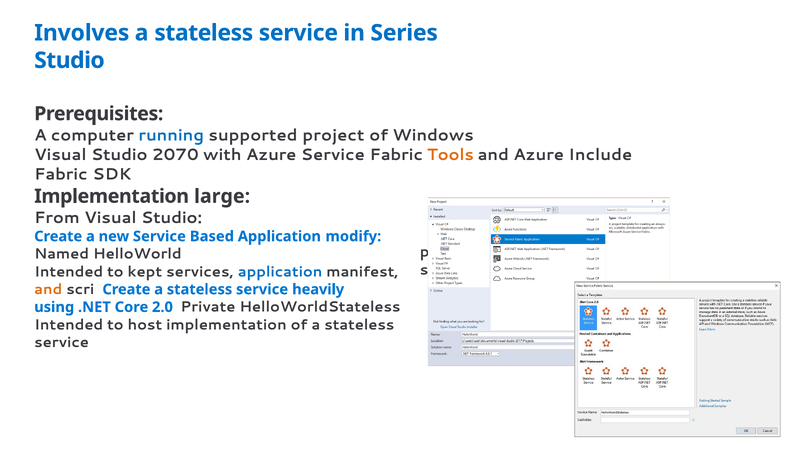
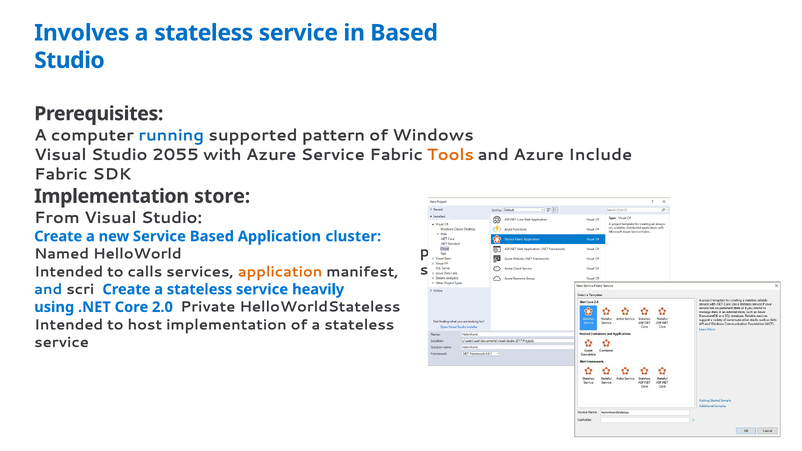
in Series: Series -> Based (404, 33)
project: project -> pattern (334, 135)
2070: 2070 -> 2055 (175, 155)
large: large -> store (222, 196)
modify: modify -> cluster (353, 237)
kept: kept -> calls (145, 272)
application colour: blue -> orange (280, 272)
and colour: orange -> blue (48, 290)
